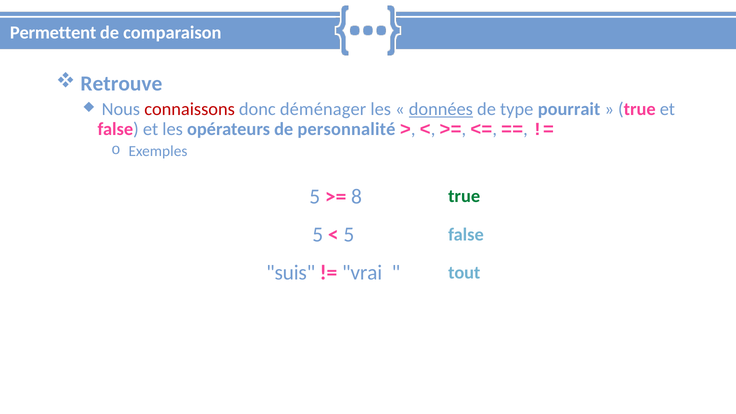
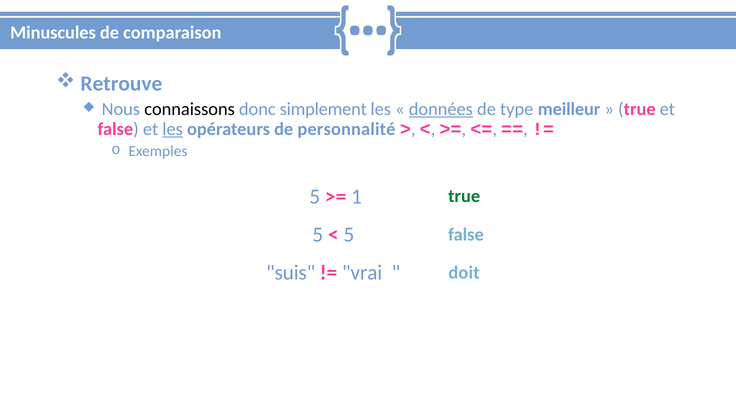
Permettent: Permettent -> Minuscules (53, 33)
connaissons colour: red -> black (190, 109)
déménager: déménager -> simplement (323, 109)
pourrait: pourrait -> meilleur (569, 109)
les underline: none -> present (173, 129)
8: 8 -> 1 (357, 197)
tout: tout -> doit (464, 273)
